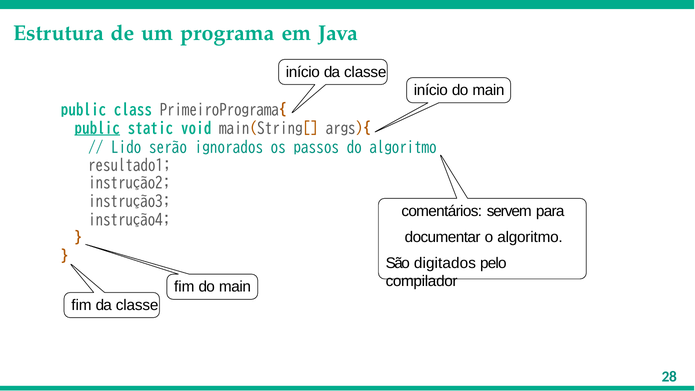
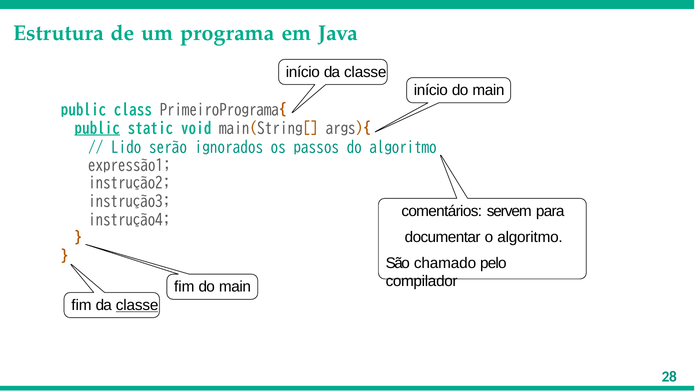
resultado1: resultado1 -> expressão1 (129, 166)
digitados: digitados -> chamado (445, 263)
classe underline: none -> present (137, 305)
